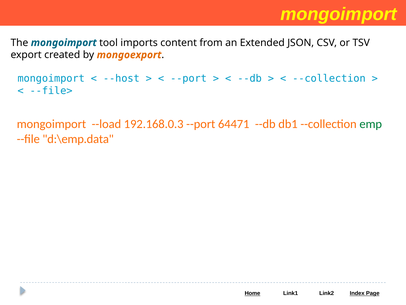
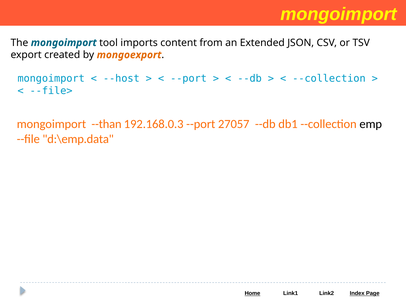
--load: --load -> --than (106, 124)
64471: 64471 -> 27057 (234, 124)
emp colour: green -> black (371, 124)
